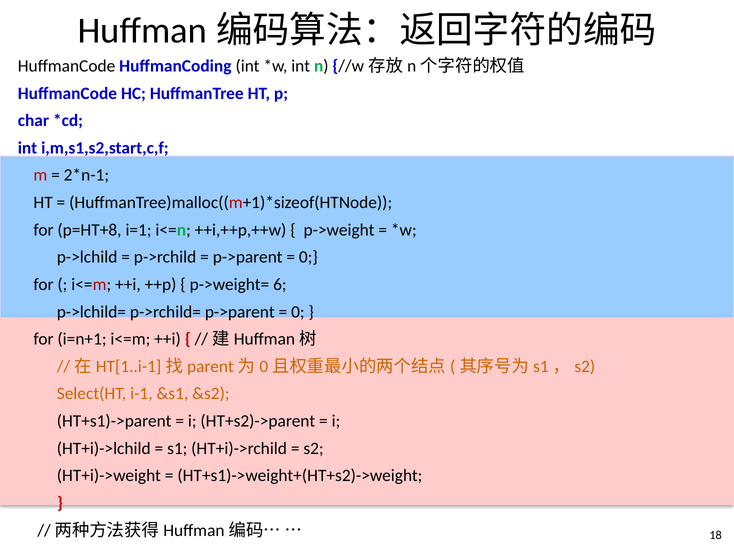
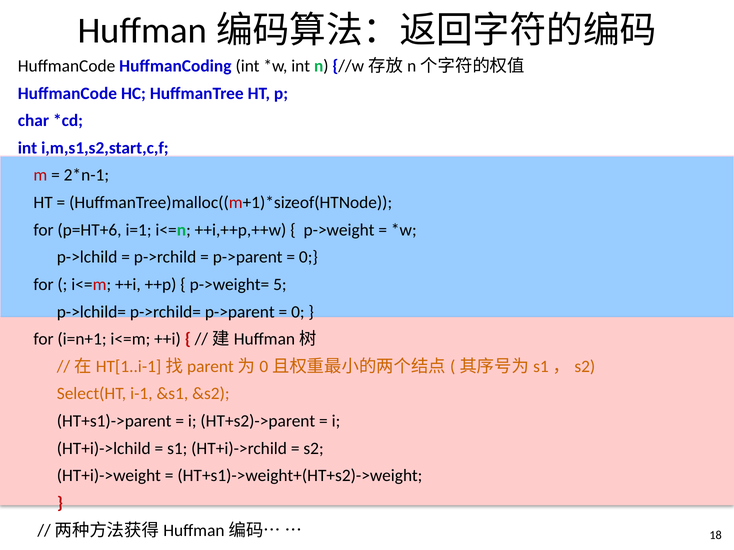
p=HT+8: p=HT+8 -> p=HT+6 (89, 230)
6: 6 -> 5 (280, 285)
